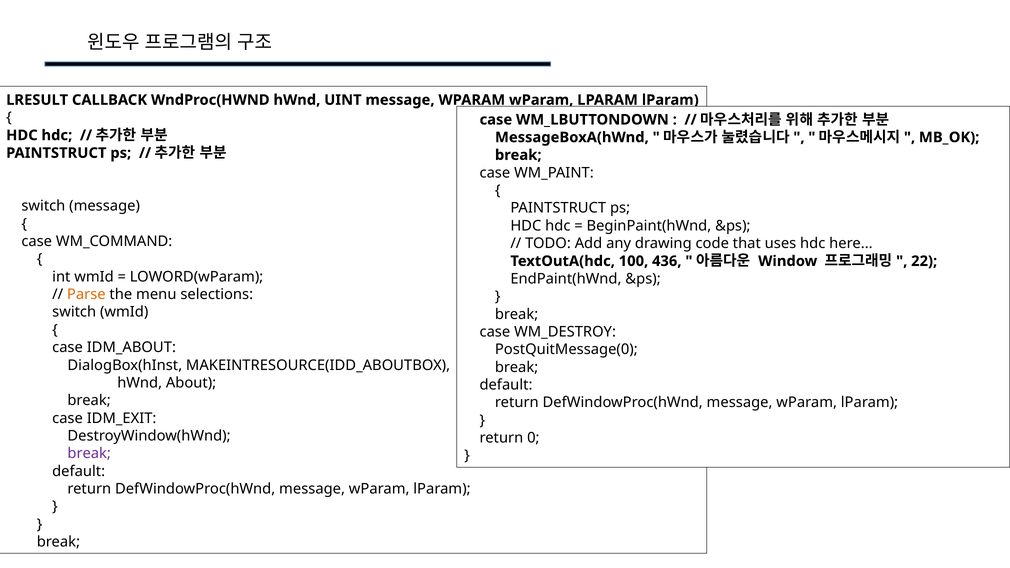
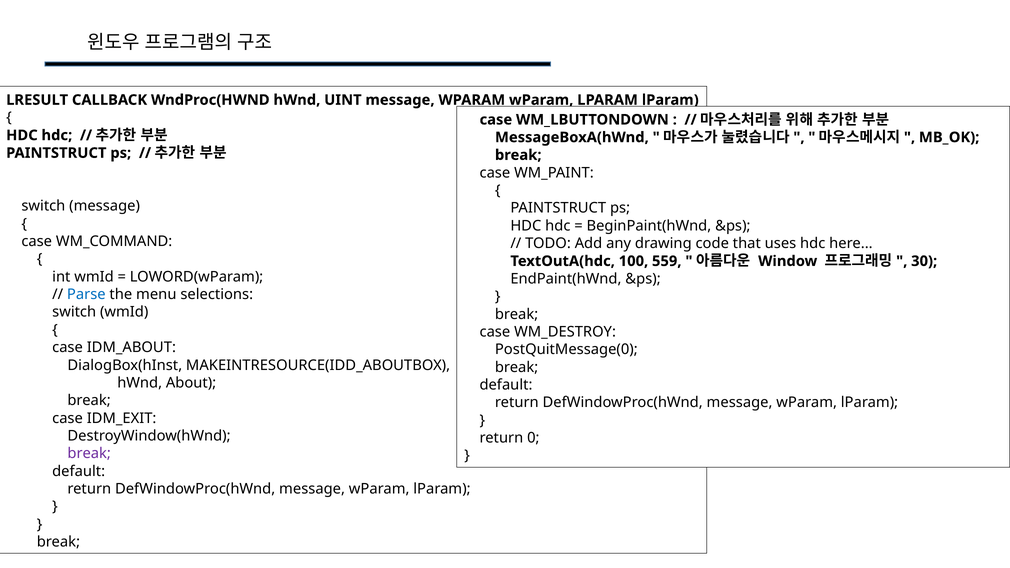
436: 436 -> 559 (667, 261)
22: 22 -> 30 (924, 261)
Parse colour: orange -> blue (86, 294)
